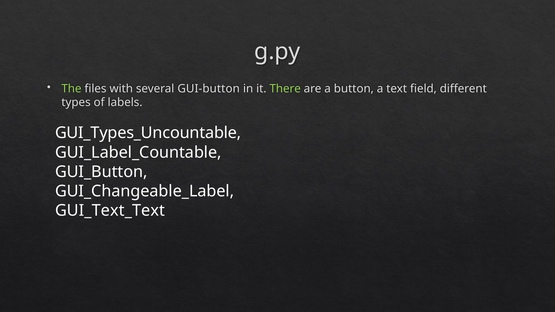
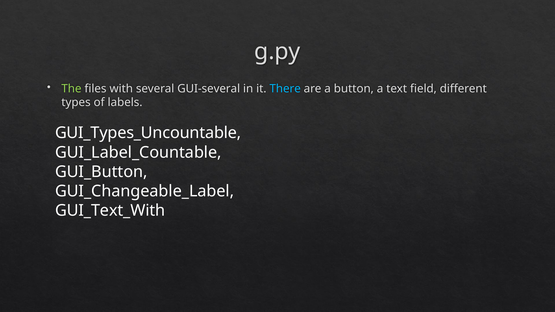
GUI-button: GUI-button -> GUI-several (209, 89)
There colour: light green -> light blue (285, 89)
GUI_Text_Text: GUI_Text_Text -> GUI_Text_With (110, 211)
